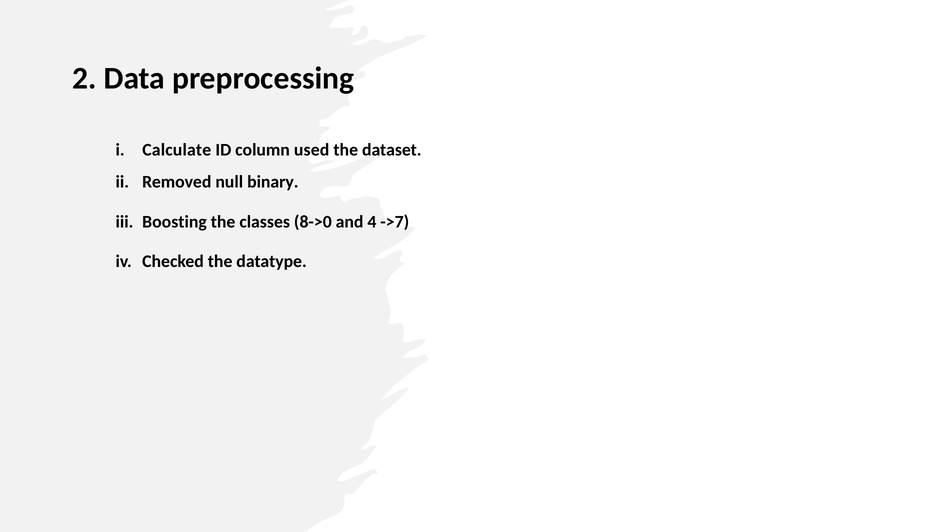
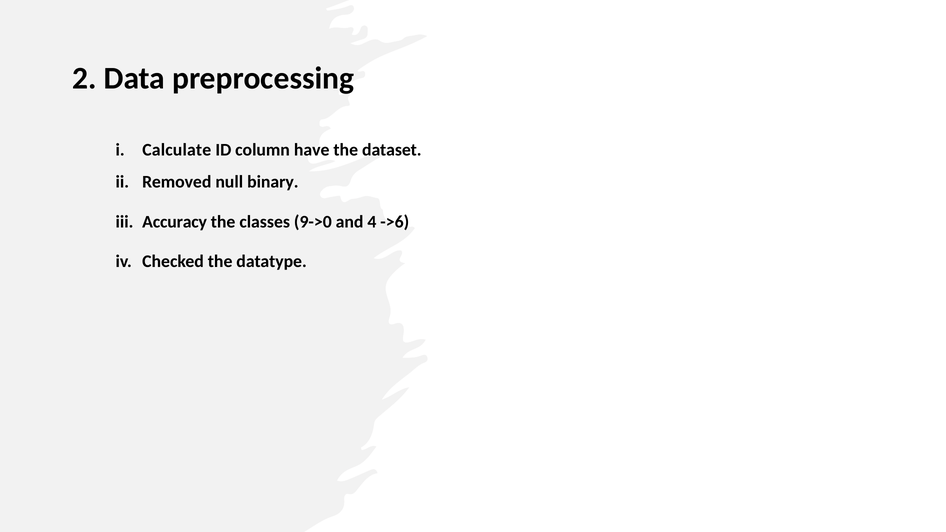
used: used -> have (312, 150)
Boosting: Boosting -> Accuracy (175, 222)
8->0: 8->0 -> 9->0 (313, 222)
->7: ->7 -> ->6 (395, 222)
